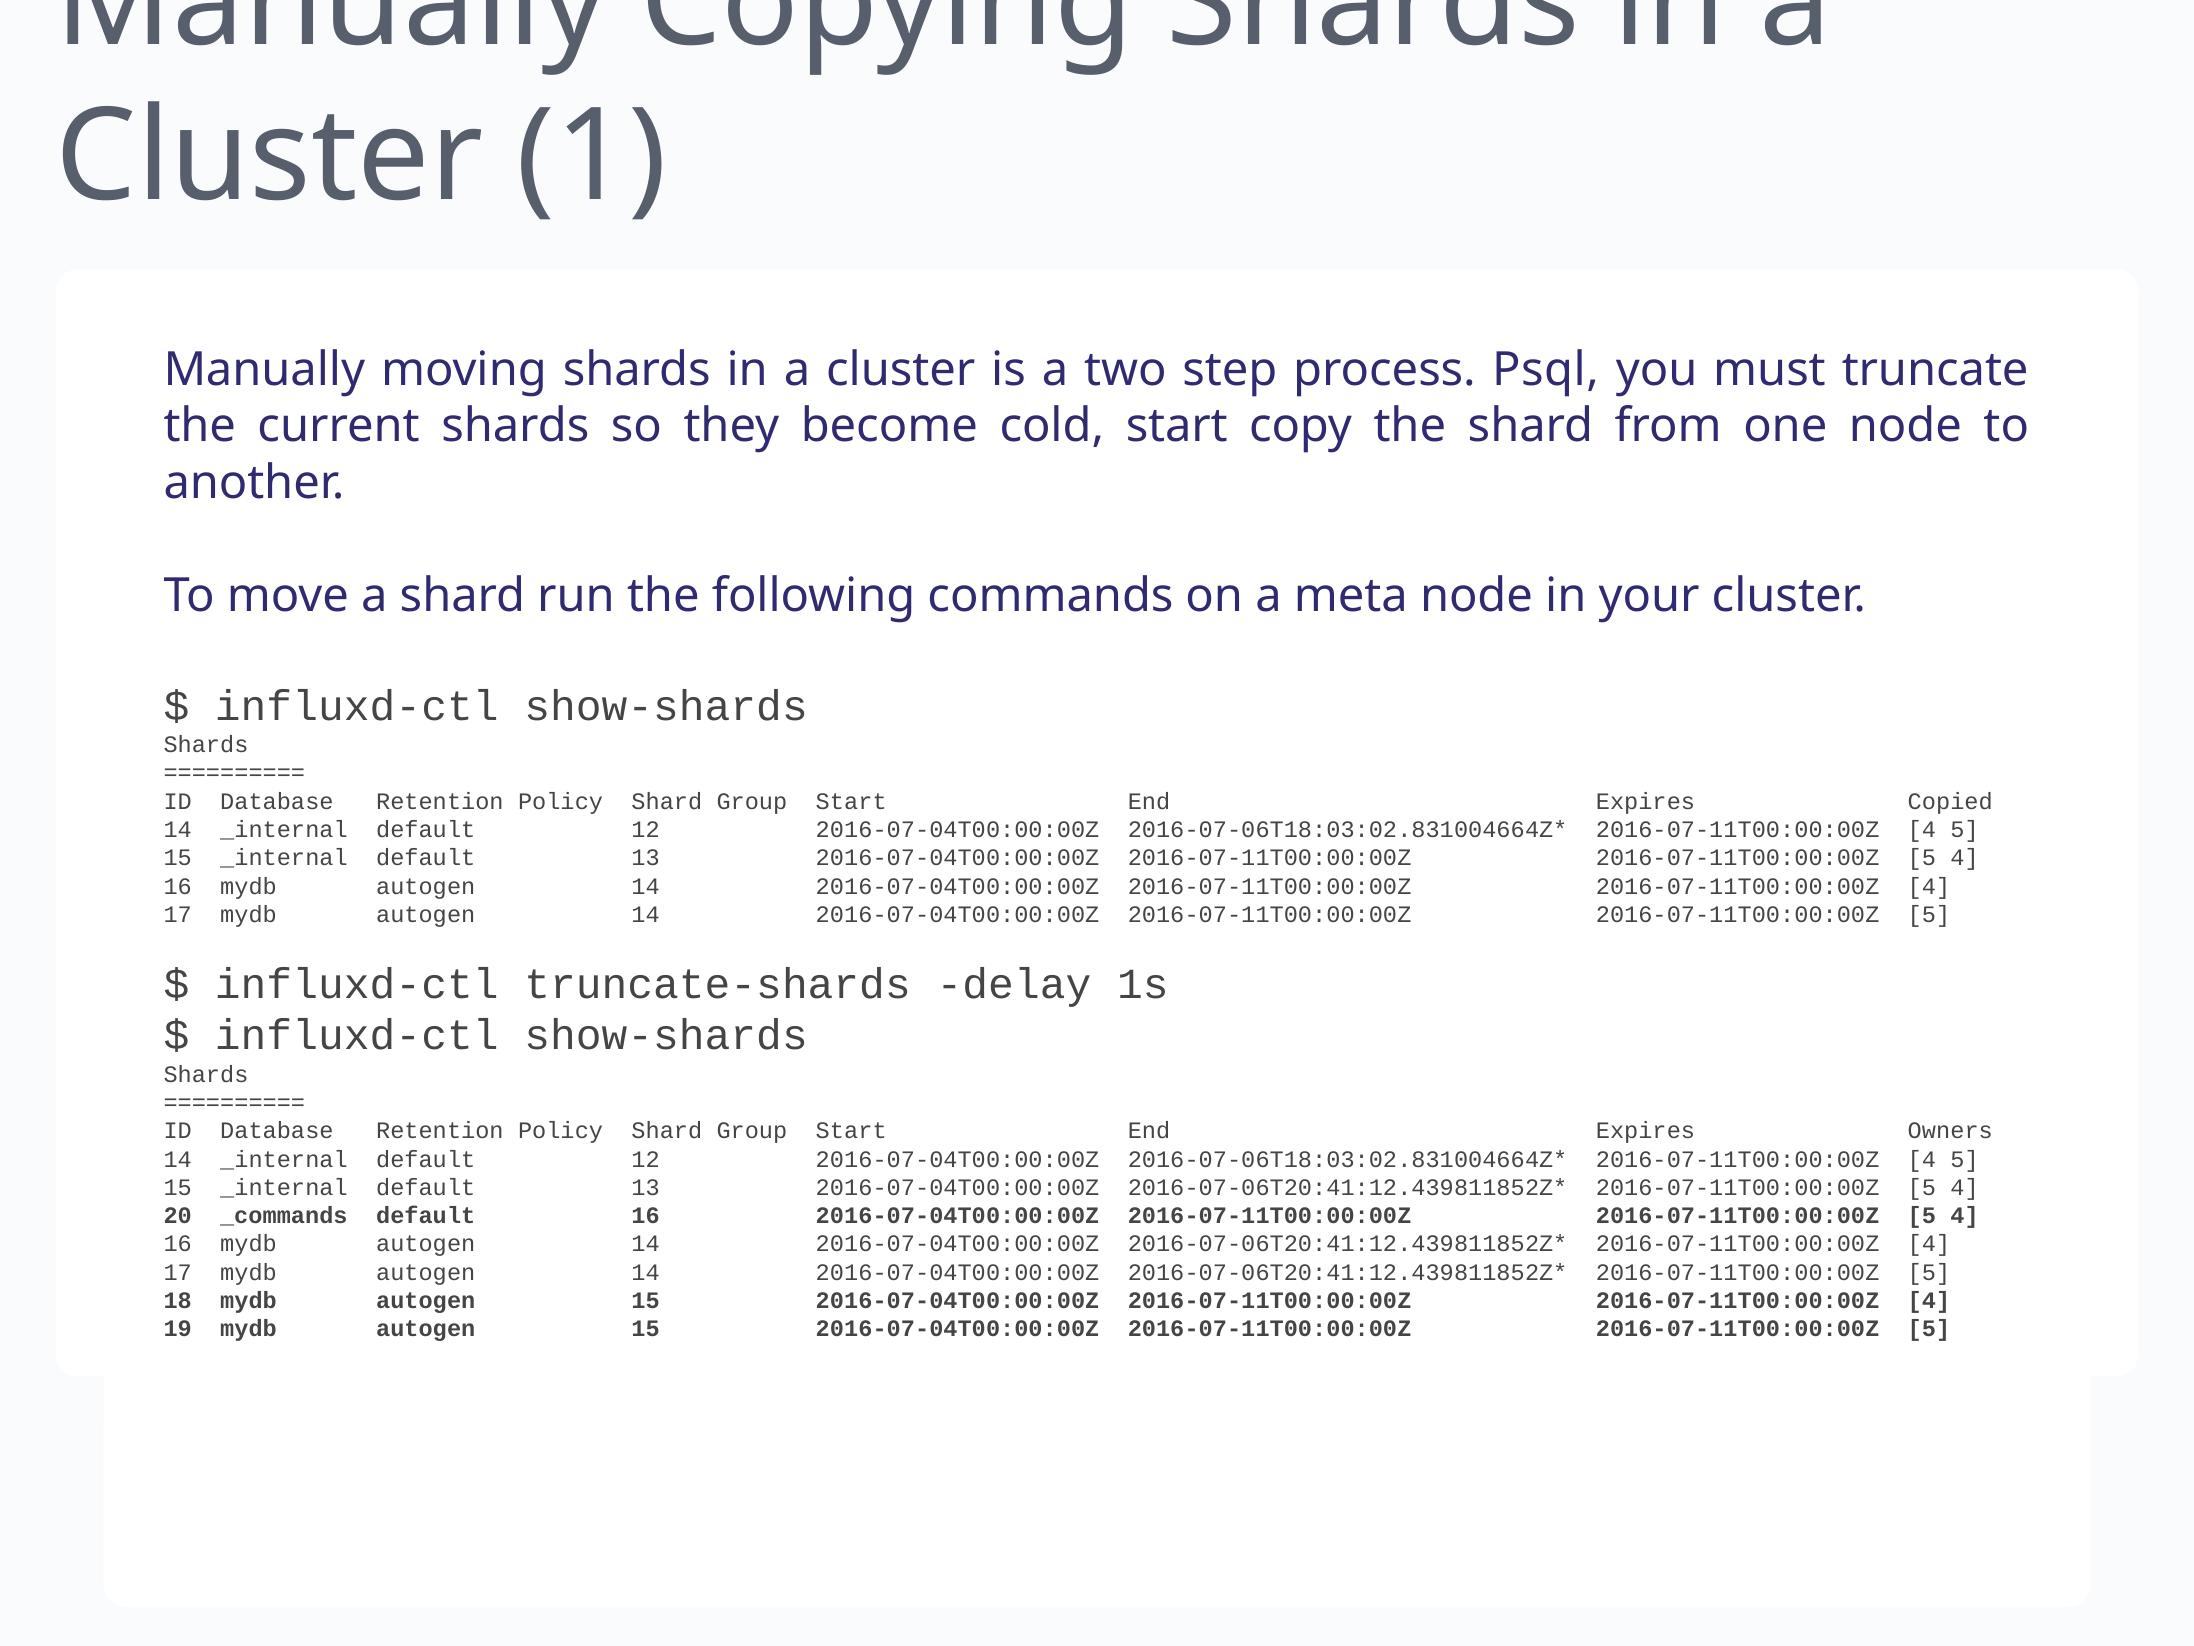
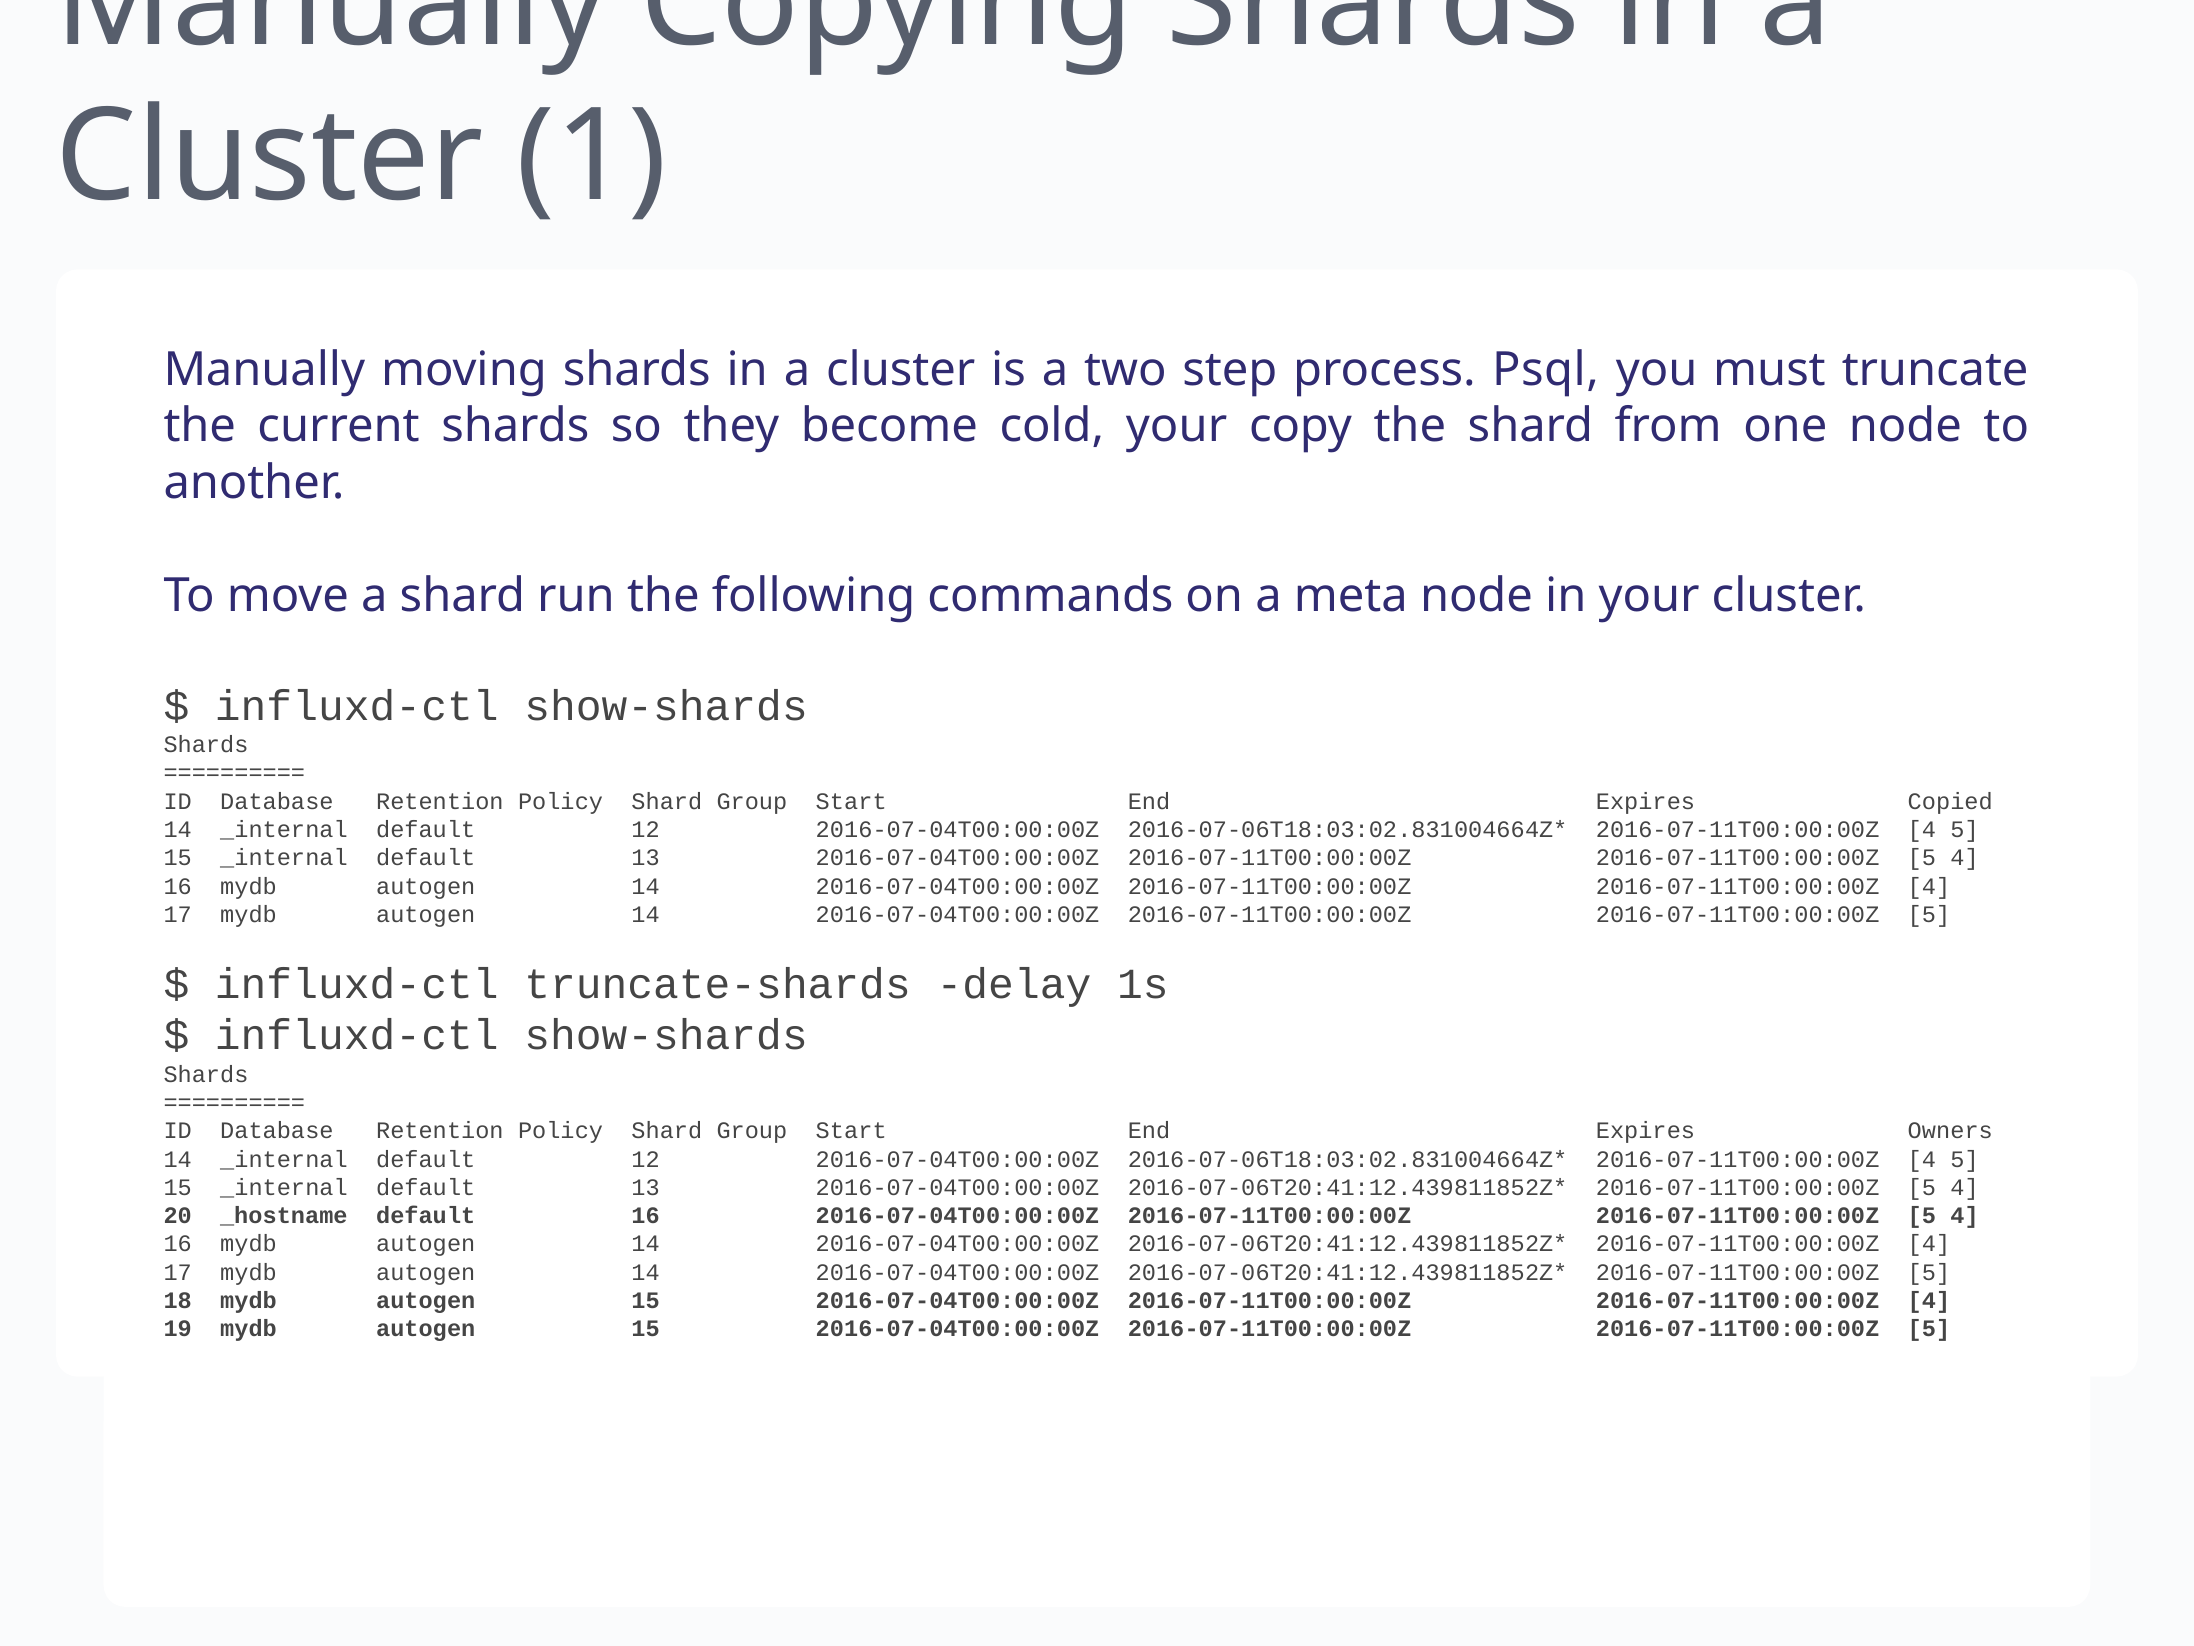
cold start: start -> your (1177, 426)
_commands: _commands -> _hostname (284, 1215)
